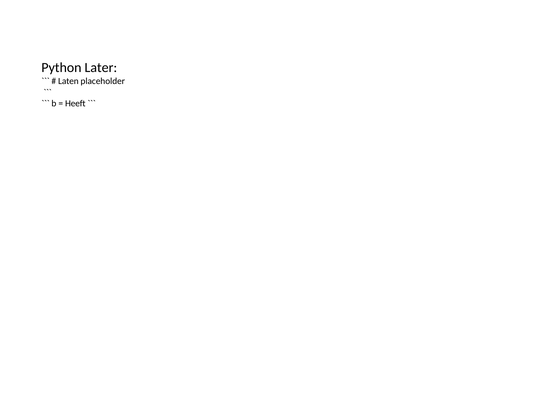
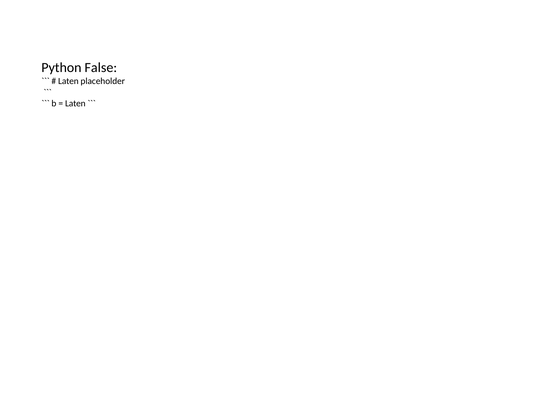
Later: Later -> False (101, 68)
Heeft: Heeft -> Laten (75, 103)
